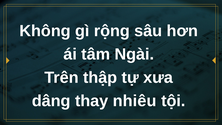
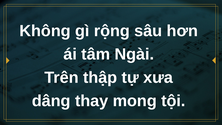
nhiêu: nhiêu -> mong (135, 101)
